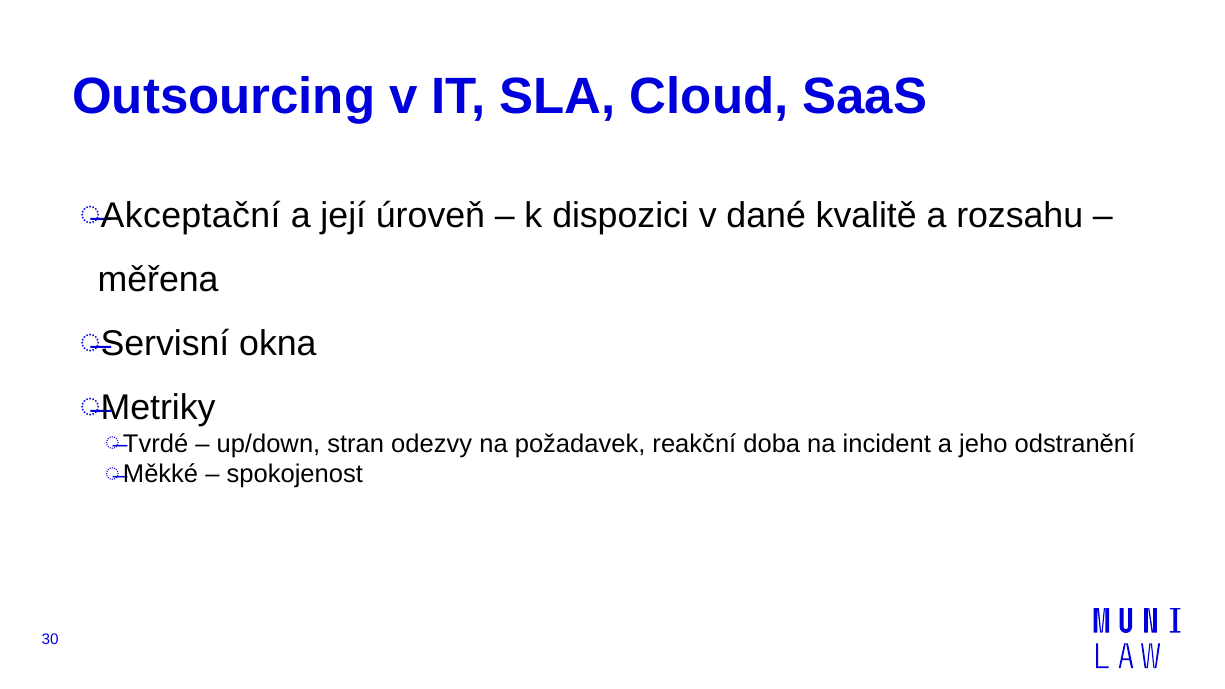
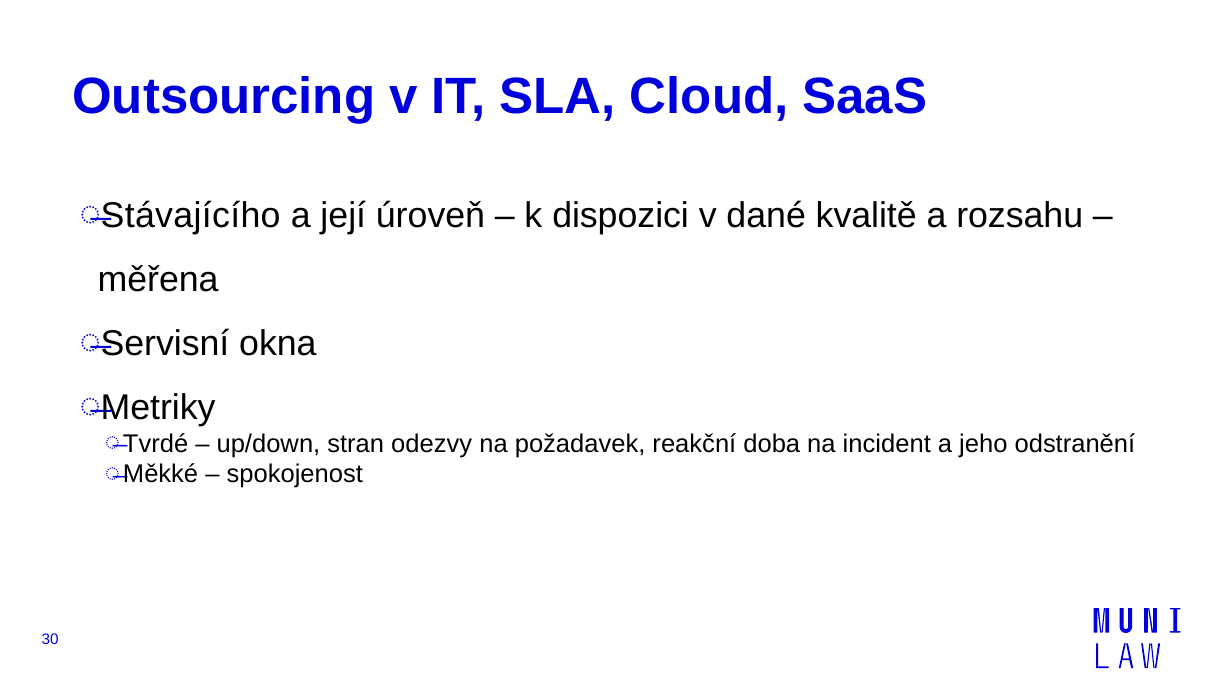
Akceptační: Akceptační -> Stávajícího (191, 215)
